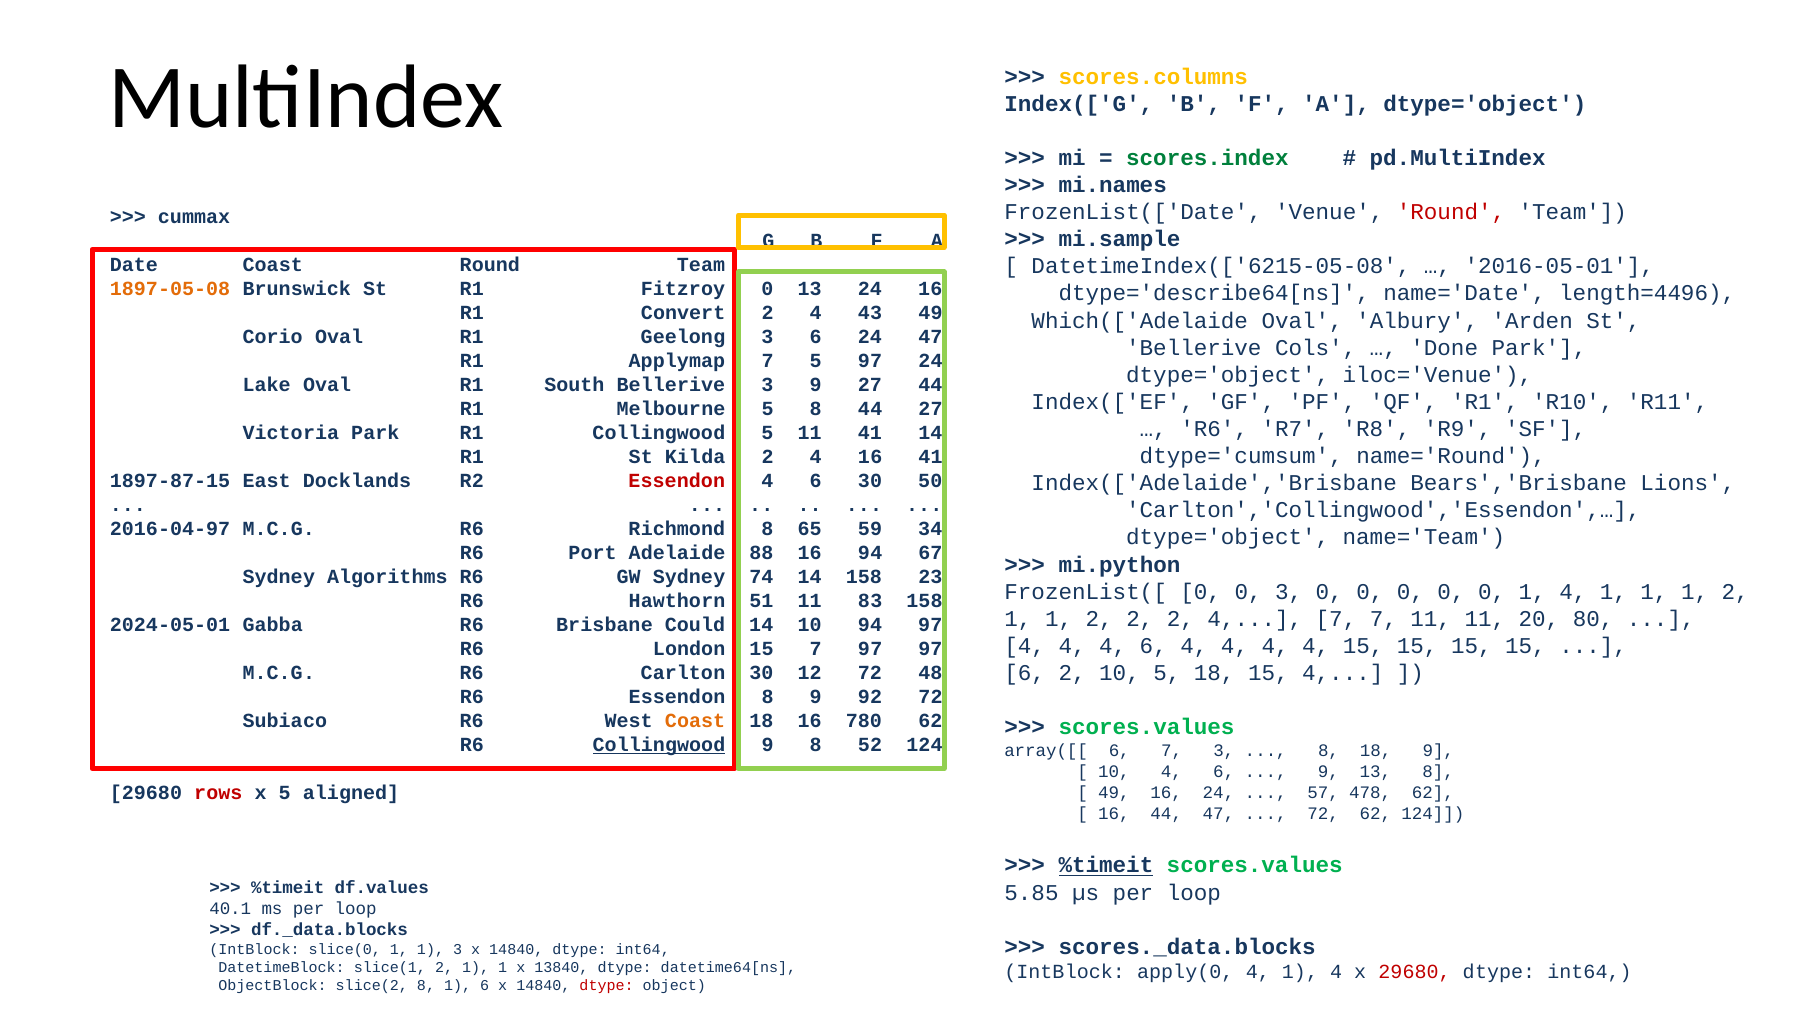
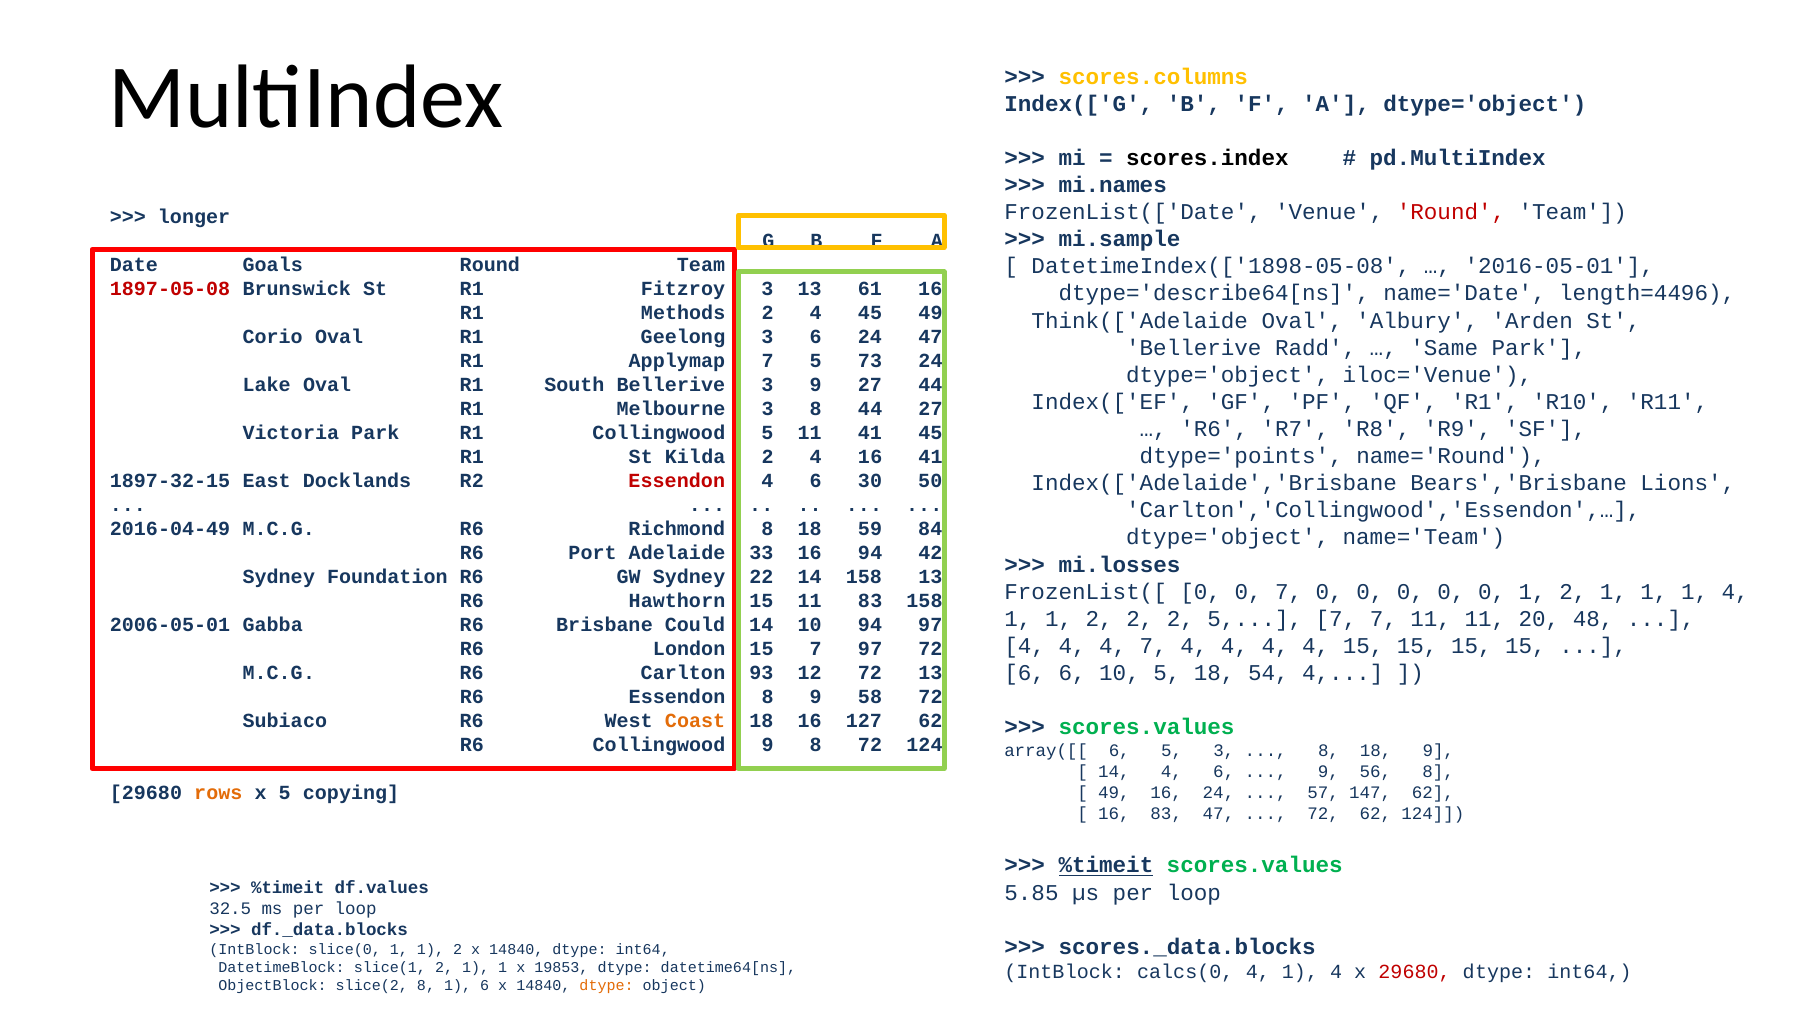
scores.index colour: green -> black (1207, 158)
cummax: cummax -> longer (194, 217)
Date Coast: Coast -> Goals (273, 265)
DatetimeIndex(['6215-05-08: DatetimeIndex(['6215-05-08 -> DatetimeIndex(['1898-05-08 (1221, 266)
1897-05-08 colour: orange -> red (170, 289)
Fitzroy 0: 0 -> 3 (768, 289)
13 24: 24 -> 61 (870, 289)
Convert: Convert -> Methods (683, 313)
4 43: 43 -> 45 (870, 313)
Which(['Adelaide: Which(['Adelaide -> Think(['Adelaide (1140, 321)
Cols: Cols -> Radd (1316, 348)
Done: Done -> Same (1444, 348)
5 97: 97 -> 73 (870, 361)
Melbourne 5: 5 -> 3 (768, 409)
41 14: 14 -> 45 (930, 433)
dtype='cumsum: dtype='cumsum -> dtype='points (1241, 456)
1897-87-15: 1897-87-15 -> 1897-32-15 (170, 481)
2016-04-97: 2016-04-97 -> 2016-04-49 (170, 529)
Richmond 8 65: 65 -> 18 (810, 529)
34: 34 -> 84 (930, 529)
88: 88 -> 33 (761, 553)
67: 67 -> 42 (930, 553)
mi.python: mi.python -> mi.losses (1119, 565)
Algorithms: Algorithms -> Foundation (387, 577)
74: 74 -> 22 (761, 577)
158 23: 23 -> 13 (930, 577)
0 3: 3 -> 7 (1289, 592)
0 1 4: 4 -> 2 (1573, 592)
1 1 1 2: 2 -> 4 (1735, 592)
Hawthorn 51: 51 -> 15 (761, 601)
2 2 4: 4 -> 5 (1255, 619)
80: 80 -> 48 (1593, 619)
2024-05-01: 2024-05-01 -> 2006-05-01 (170, 625)
4 4 6: 6 -> 7 (1153, 646)
97 97: 97 -> 72 (930, 649)
6 2: 2 -> 6 (1072, 673)
18 15: 15 -> 54 (1268, 673)
Carlton 30: 30 -> 93 (761, 673)
72 48: 48 -> 13 (930, 673)
92: 92 -> 58 (870, 697)
780: 780 -> 127 (864, 721)
Collingwood underline: present -> none (659, 745)
8 52: 52 -> 72 (870, 745)
6 7: 7 -> 5 (1172, 751)
10: 10 -> 14 (1114, 772)
9 13: 13 -> 56 (1375, 772)
rows colour: red -> orange (218, 793)
aligned: aligned -> copying (351, 793)
478: 478 -> 147 (1370, 793)
16 44: 44 -> 83 (1166, 814)
40.1: 40.1 -> 32.5 (230, 909)
slice(0 1 1 3: 3 -> 2 (458, 949)
13840: 13840 -> 19853 (561, 967)
apply(0: apply(0 -> calcs(0 (1185, 972)
dtype colour: red -> orange (607, 985)
